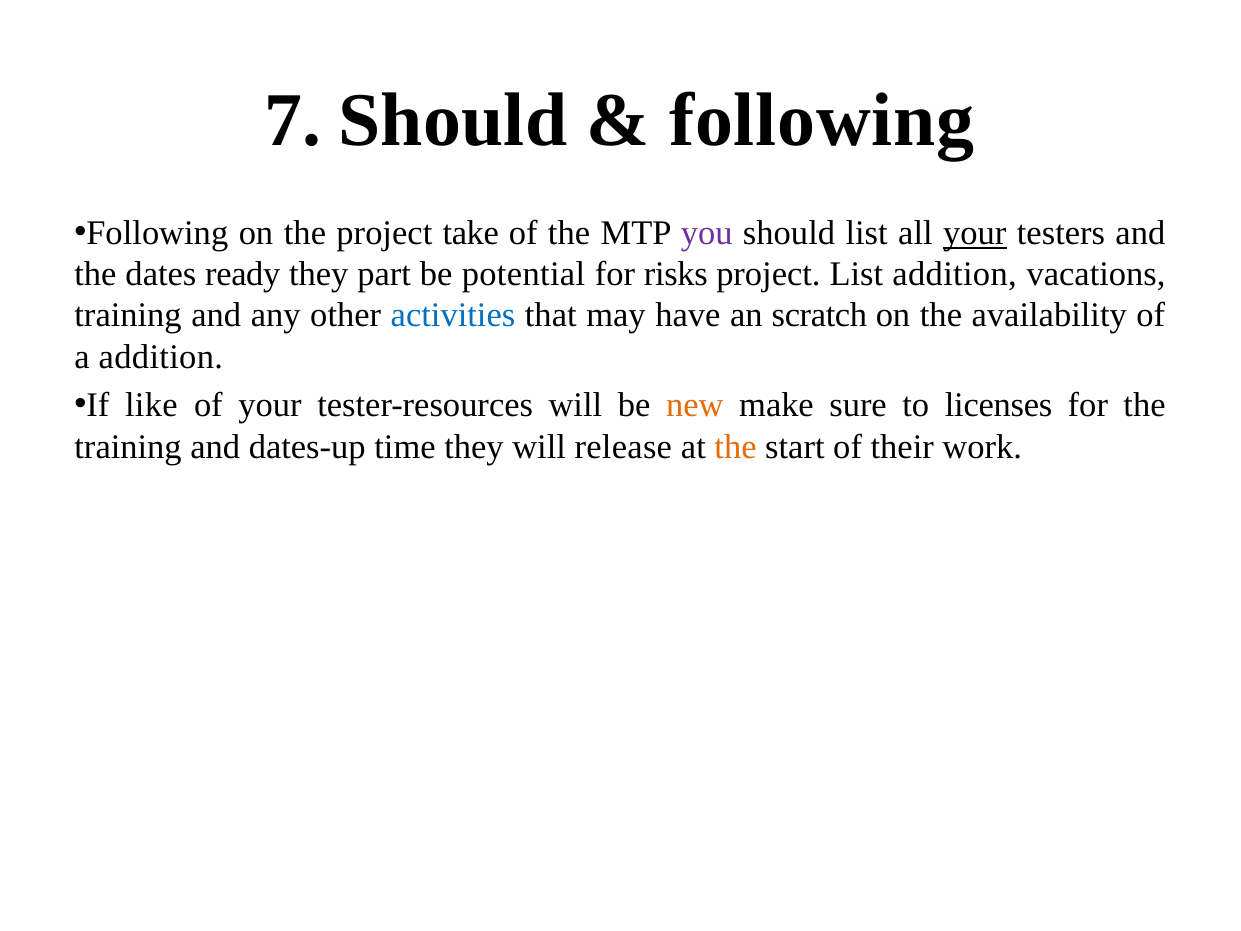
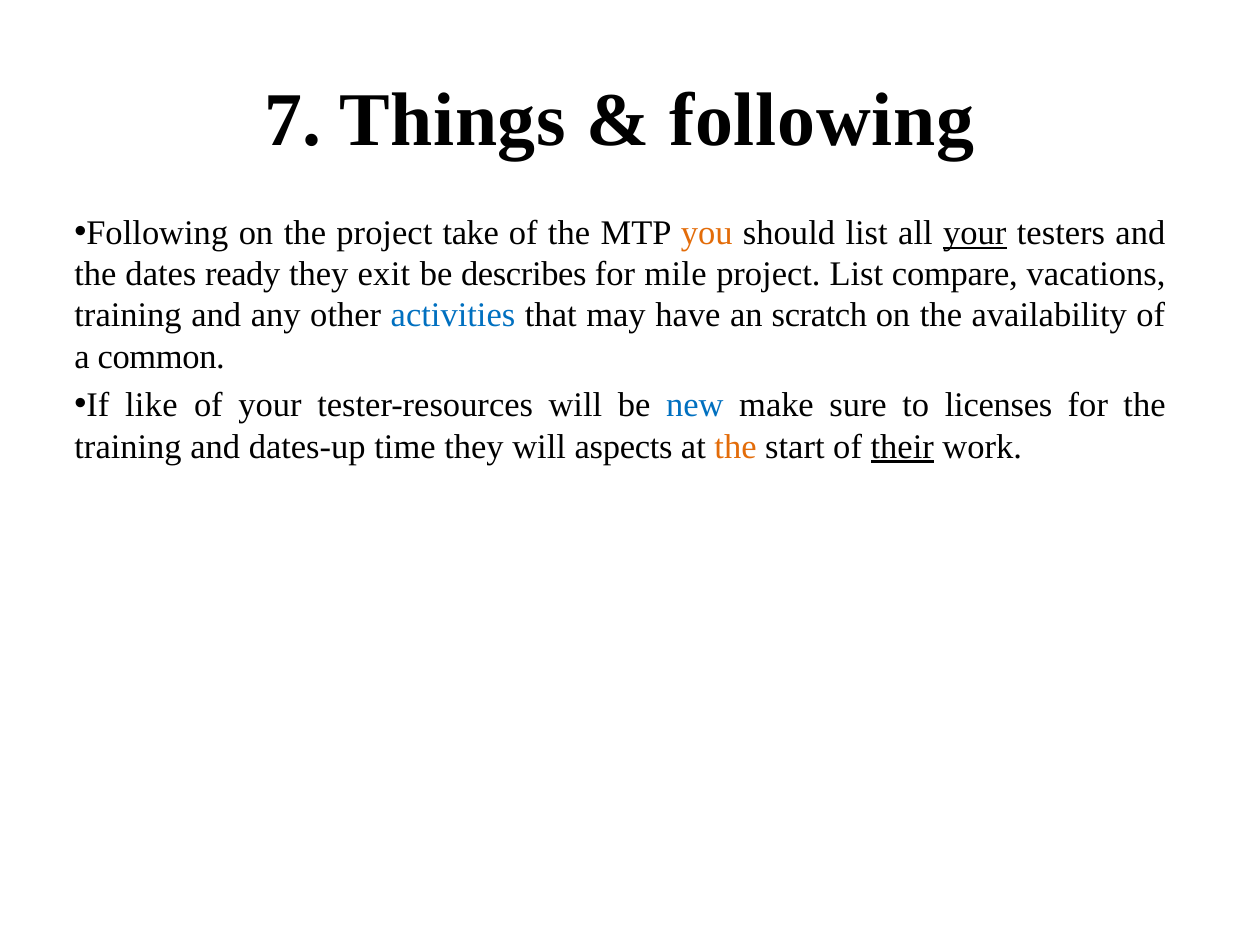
7 Should: Should -> Things (453, 120)
you colour: purple -> orange (707, 233)
part: part -> exit (384, 274)
potential: potential -> describes (524, 274)
risks: risks -> mile (675, 274)
List addition: addition -> compare (955, 274)
a addition: addition -> common (161, 357)
new colour: orange -> blue (695, 405)
release: release -> aspects (624, 447)
their underline: none -> present (902, 447)
